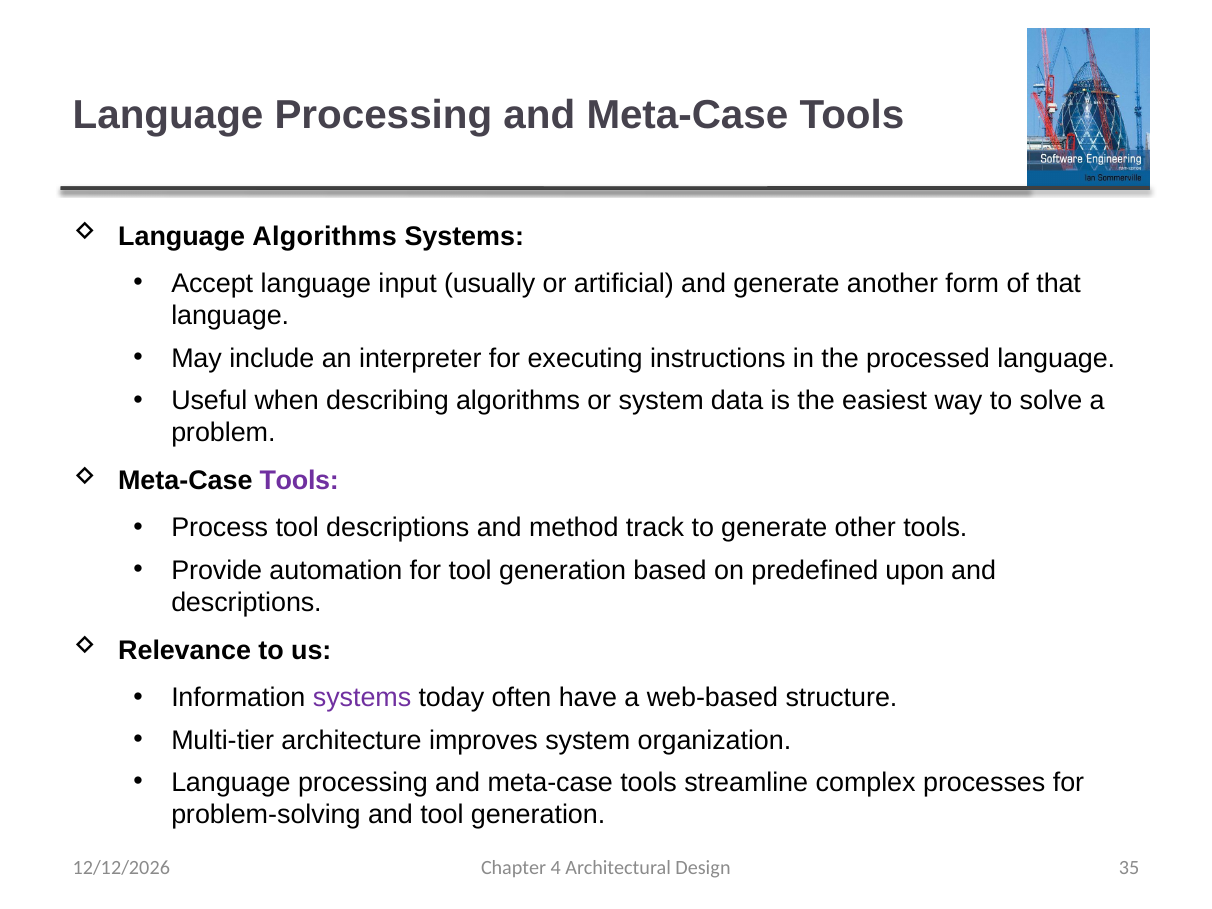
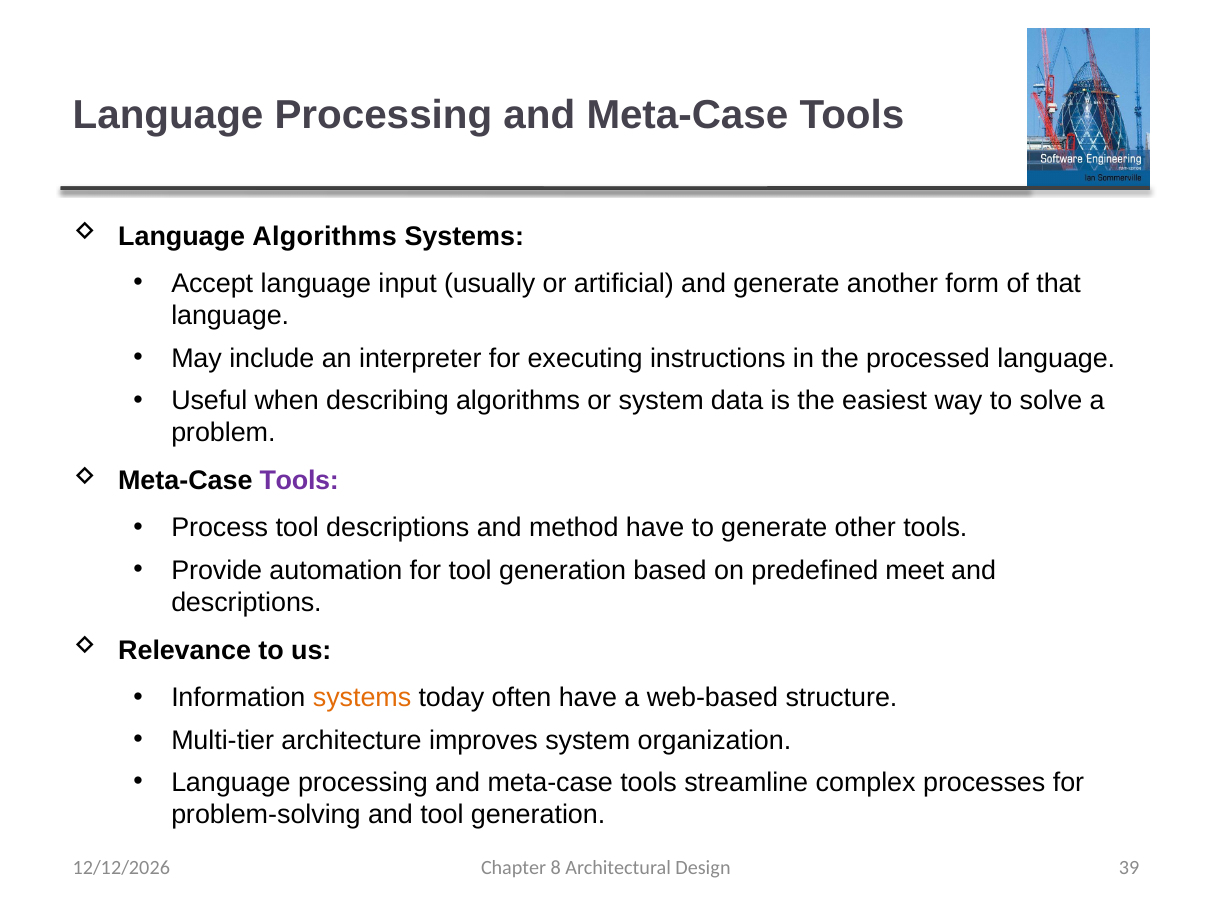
method track: track -> have (655, 528)
upon: upon -> meet (915, 570)
systems colour: purple -> orange (362, 698)
4: 4 -> 8 (556, 868)
35: 35 -> 39 (1129, 868)
